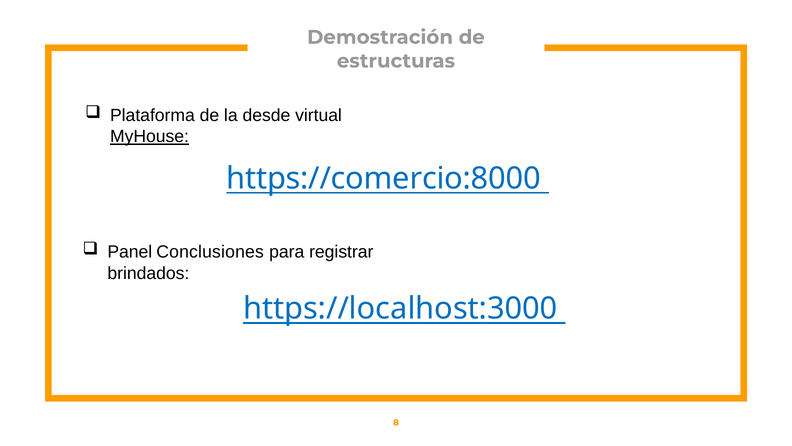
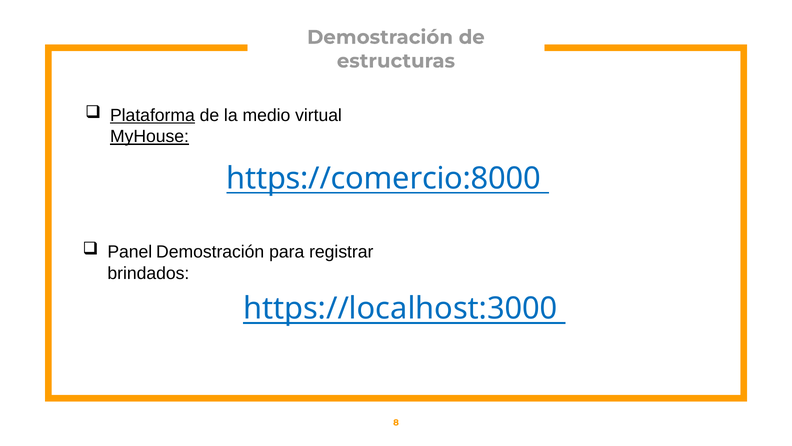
Plataforma underline: none -> present (152, 115)
desde: desde -> medio (266, 115)
Panel Conclusiones: Conclusiones -> Demostración (210, 252)
